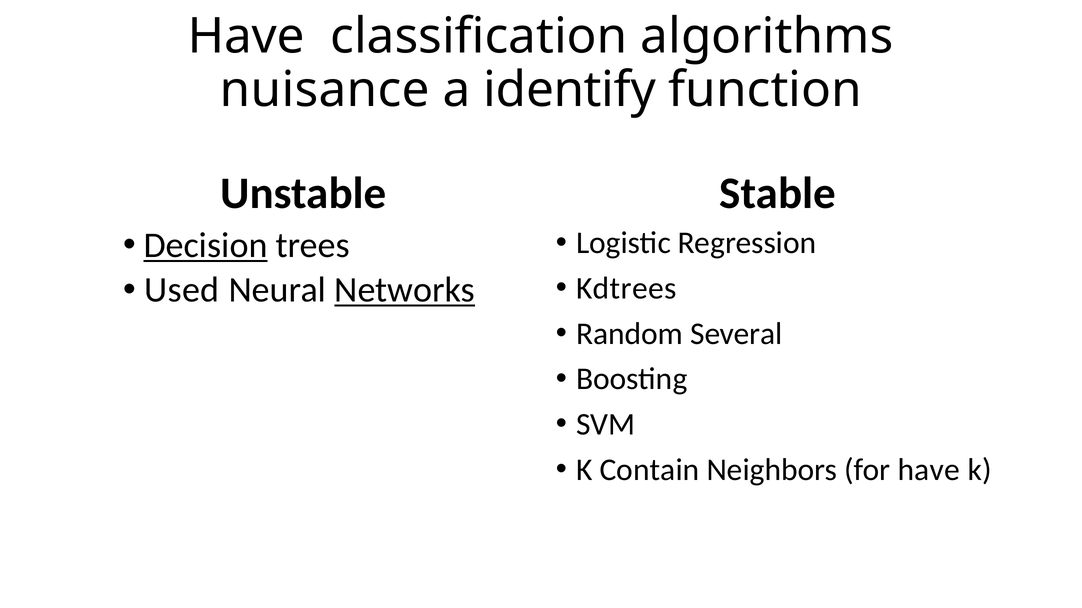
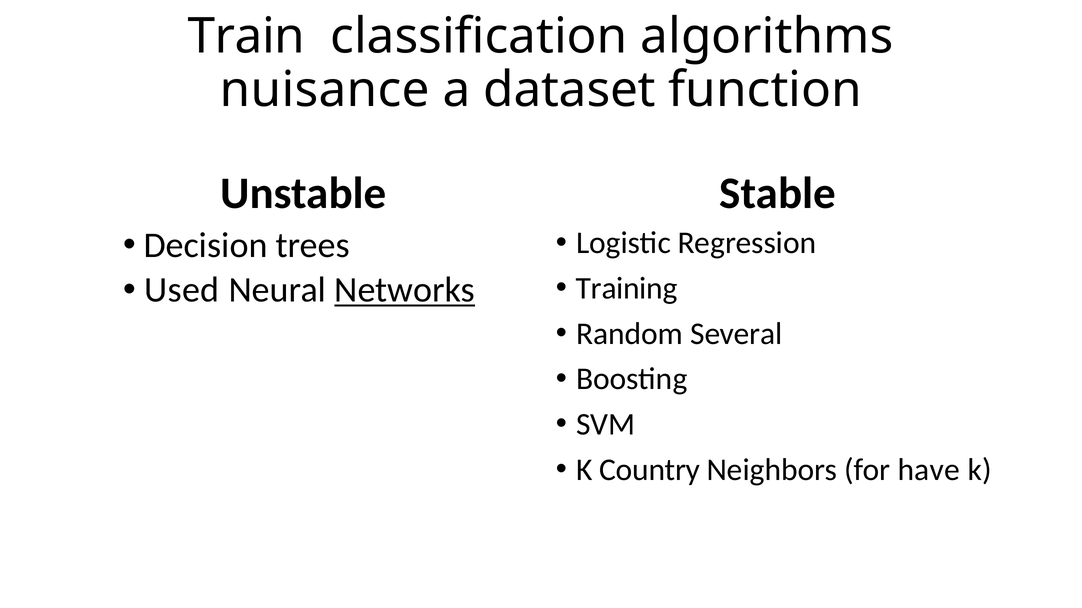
Have: Have -> Train (246, 36)
identify: identify -> dataset (570, 90)
Decision underline: present -> none (205, 246)
Kdtrees: Kdtrees -> Training (627, 289)
Contain: Contain -> Country (650, 470)
